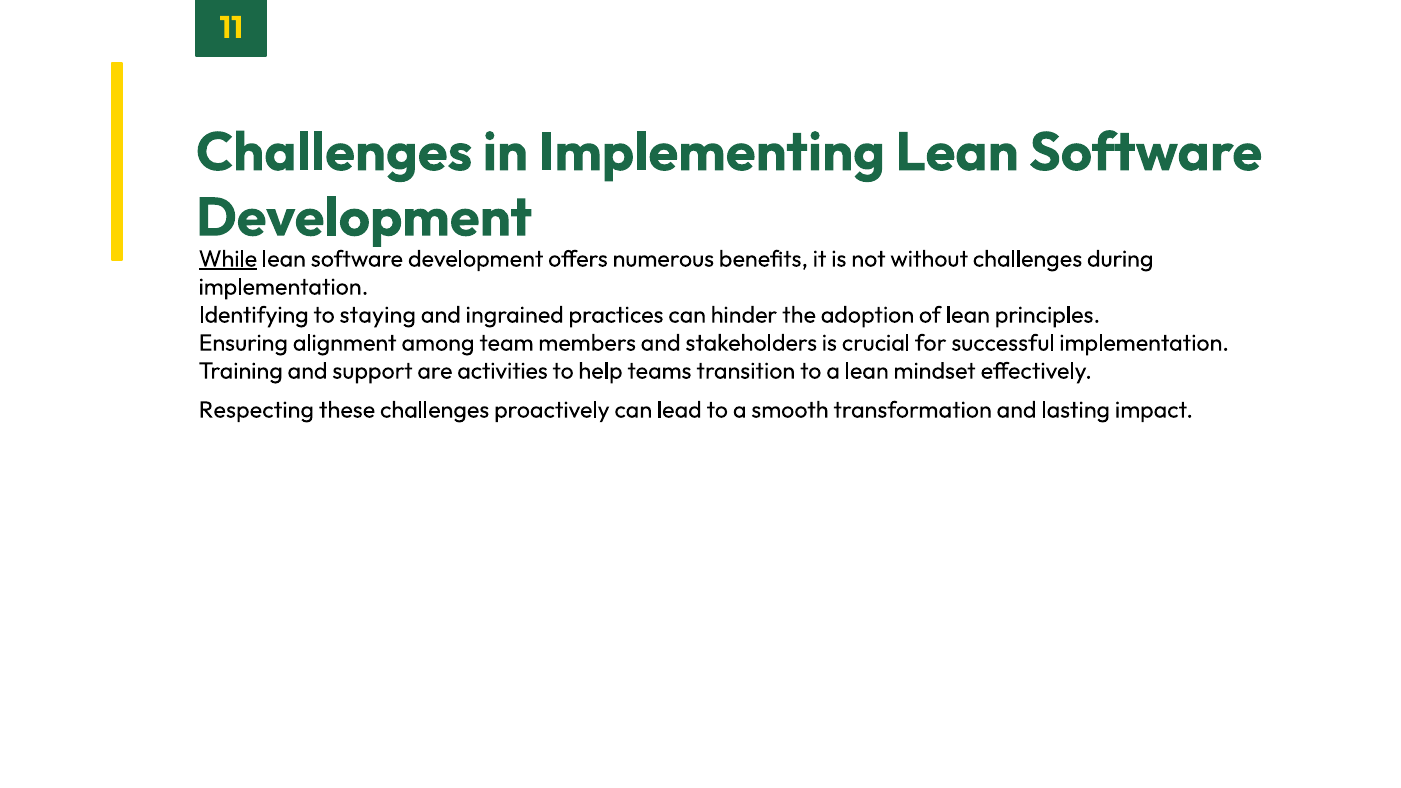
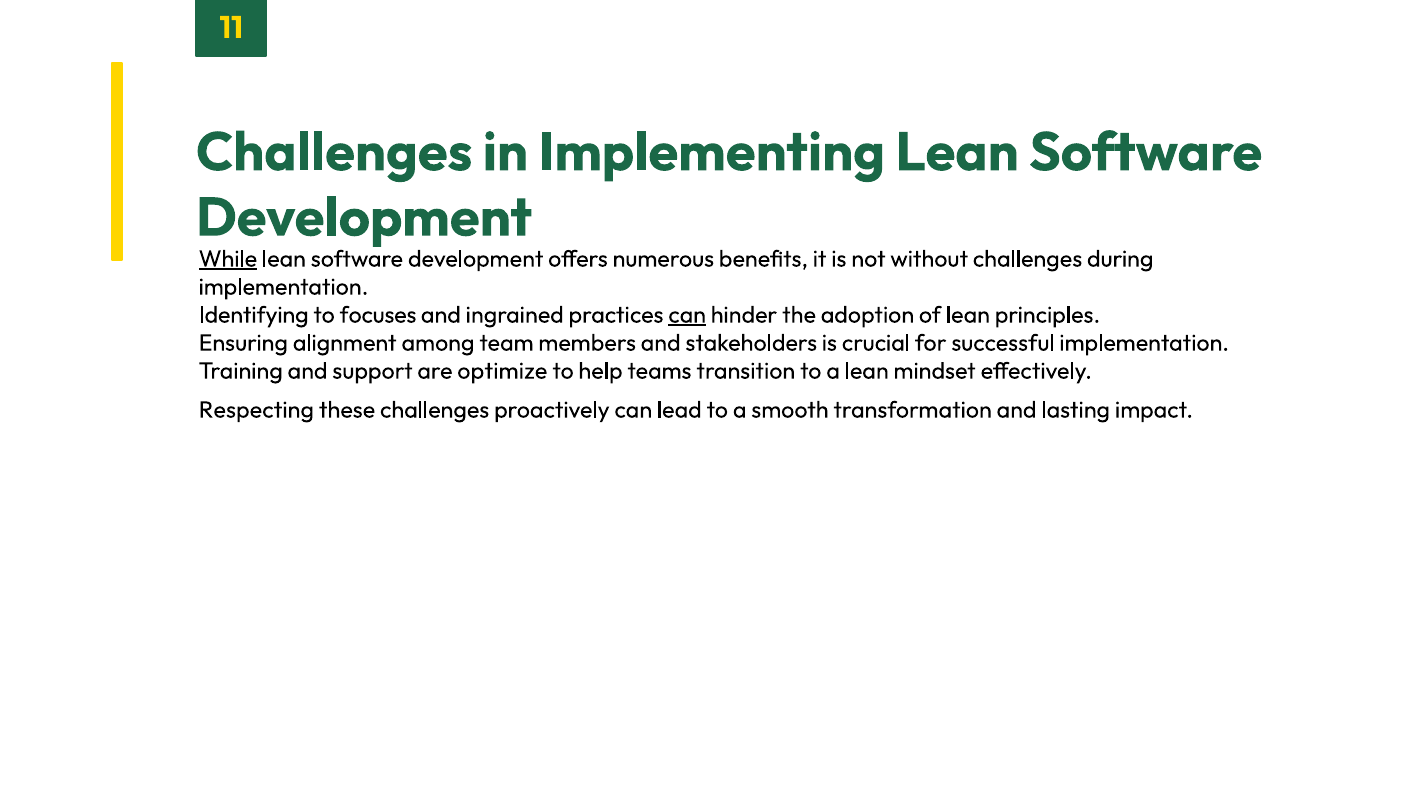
staying: staying -> focuses (378, 315)
can underline: none -> present (687, 315)
activities: activities -> optimize (502, 371)
